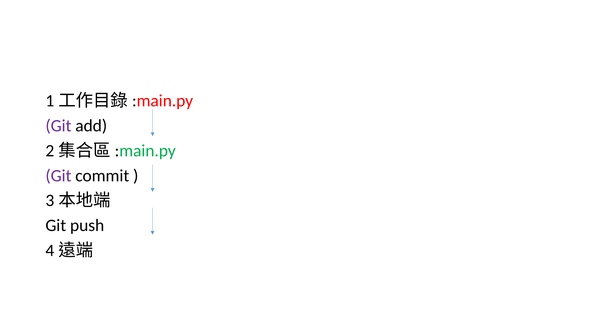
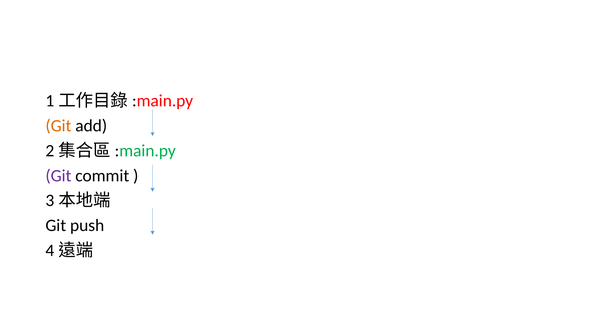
Git colour: purple -> orange (58, 126)
